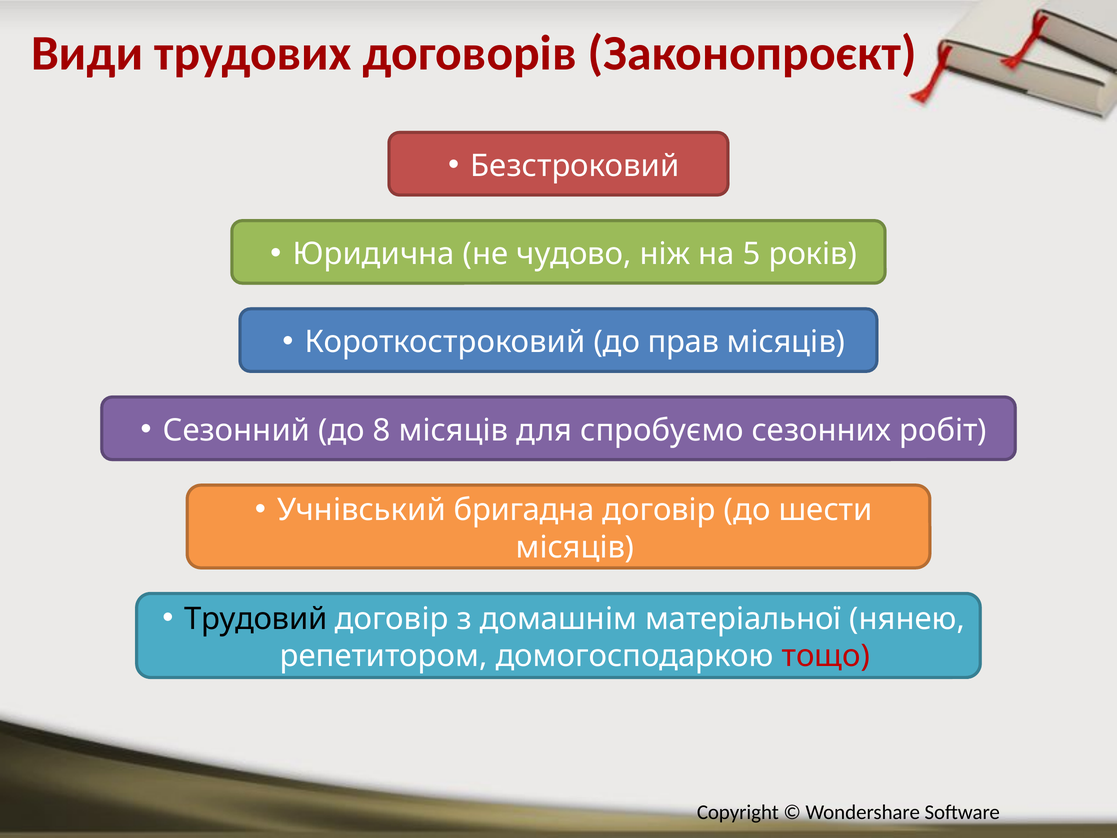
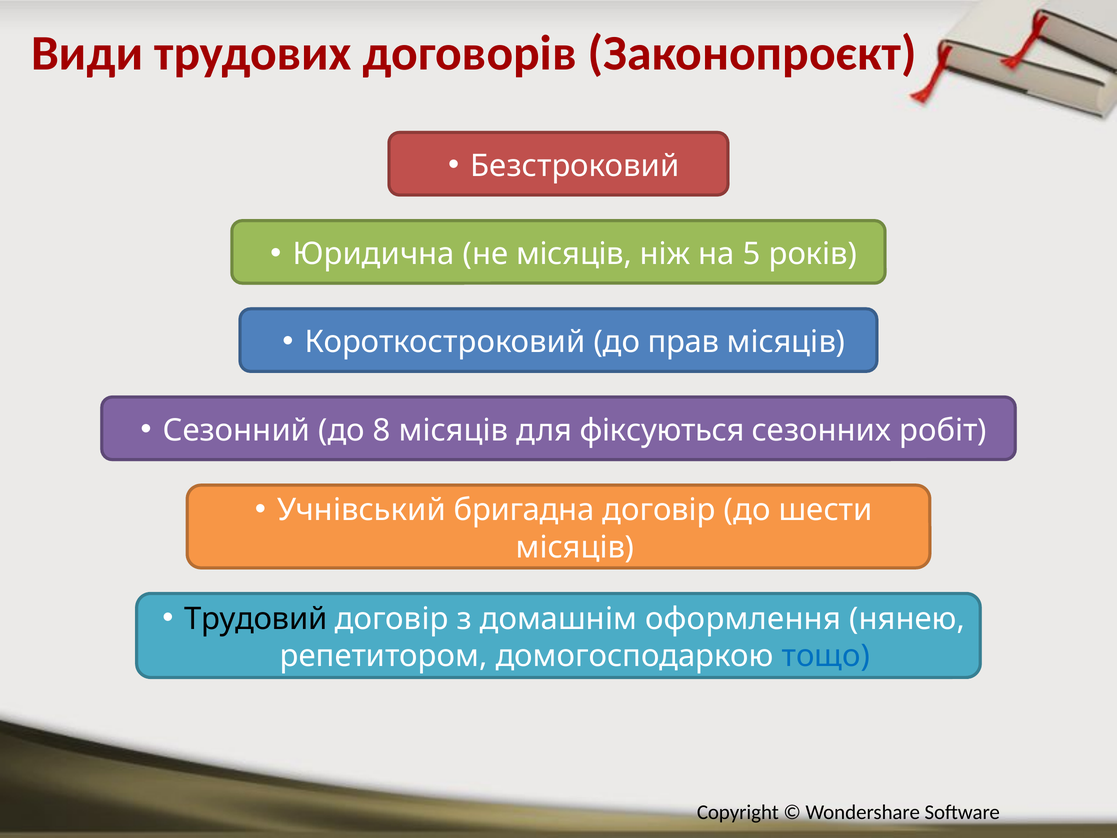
не чудово: чудово -> місяців (574, 254)
спробуємо: спробуємо -> фіксуються (662, 430)
матеріальної: матеріальної -> оформлення (743, 619)
тощо colour: red -> blue (826, 656)
